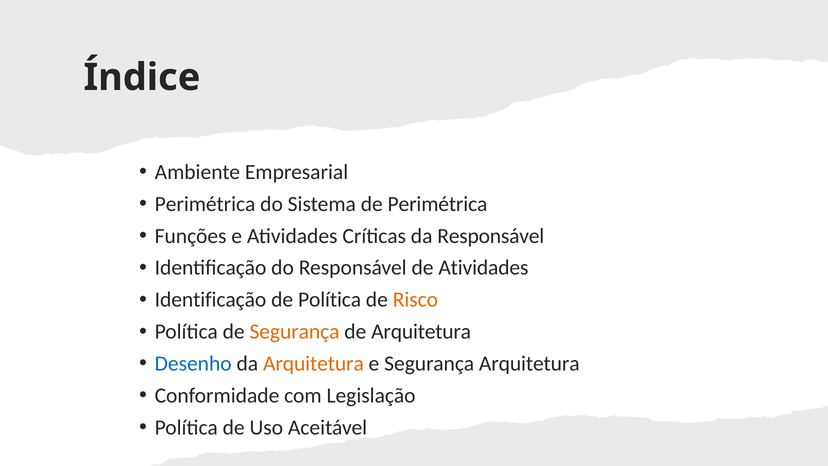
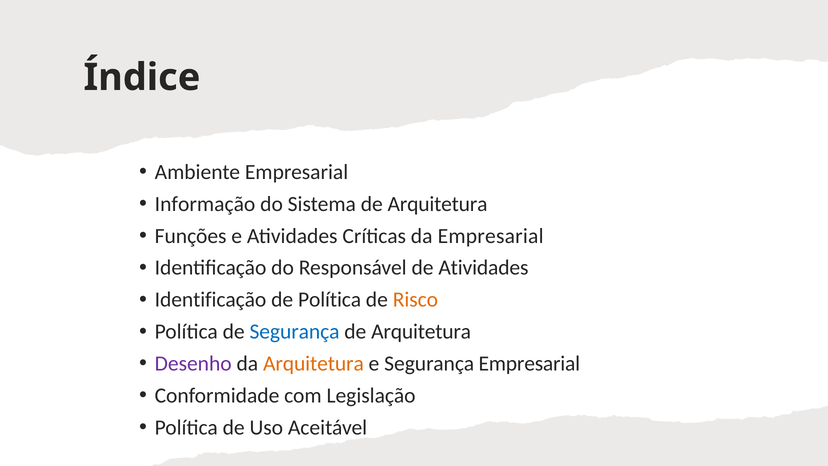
Perimétrica: Perimétrica -> Informação (205, 204)
Sistema de Perimétrica: Perimétrica -> Arquitetura (438, 204)
da Responsável: Responsável -> Empresarial (491, 236)
Segurança colour: orange -> blue (295, 331)
Desenho colour: blue -> purple (193, 363)
Segurança Arquitetura: Arquitetura -> Empresarial (529, 363)
